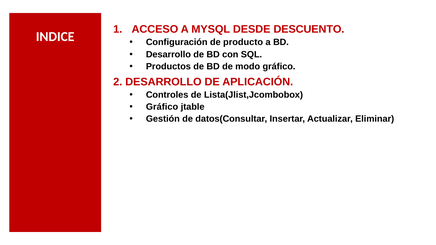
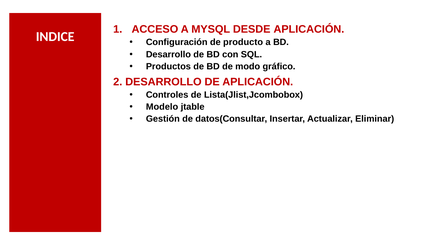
DESDE DESCUENTO: DESCUENTO -> APLICACIÓN (309, 29)
Gráfico: Gráfico -> Modelo (162, 107)
